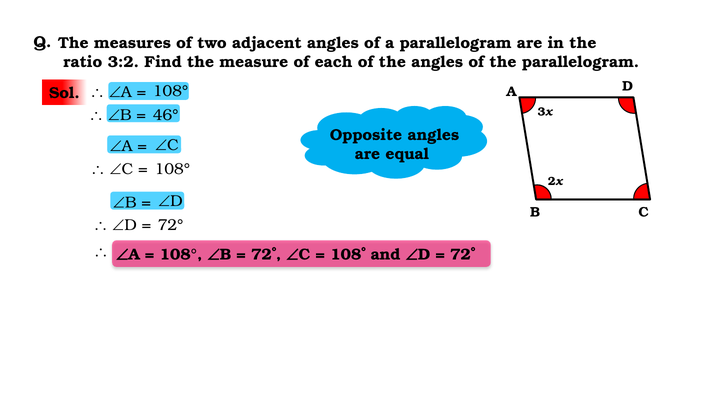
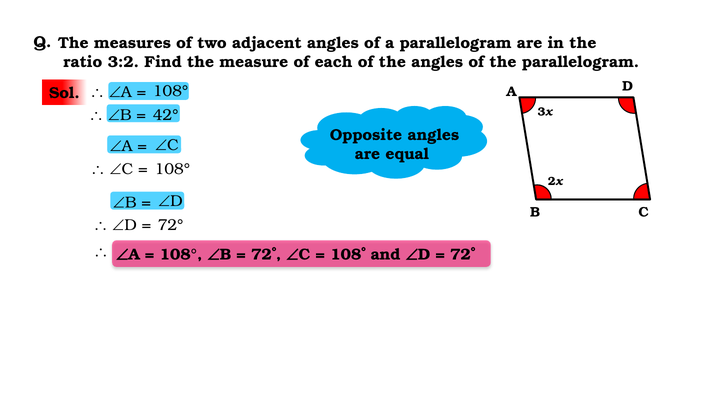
46°: 46° -> 42° (166, 115)
